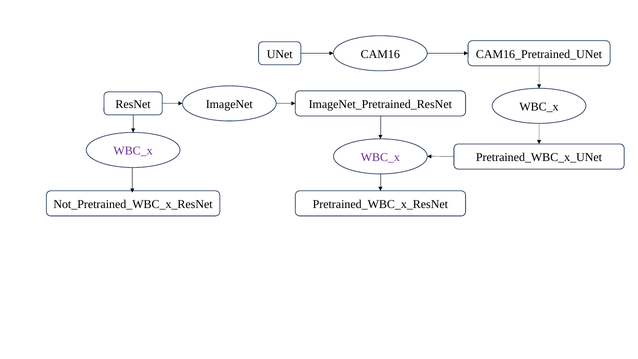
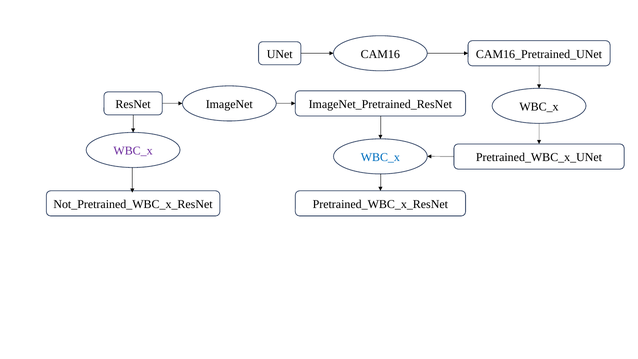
WBC_x colour: purple -> blue (380, 157)
